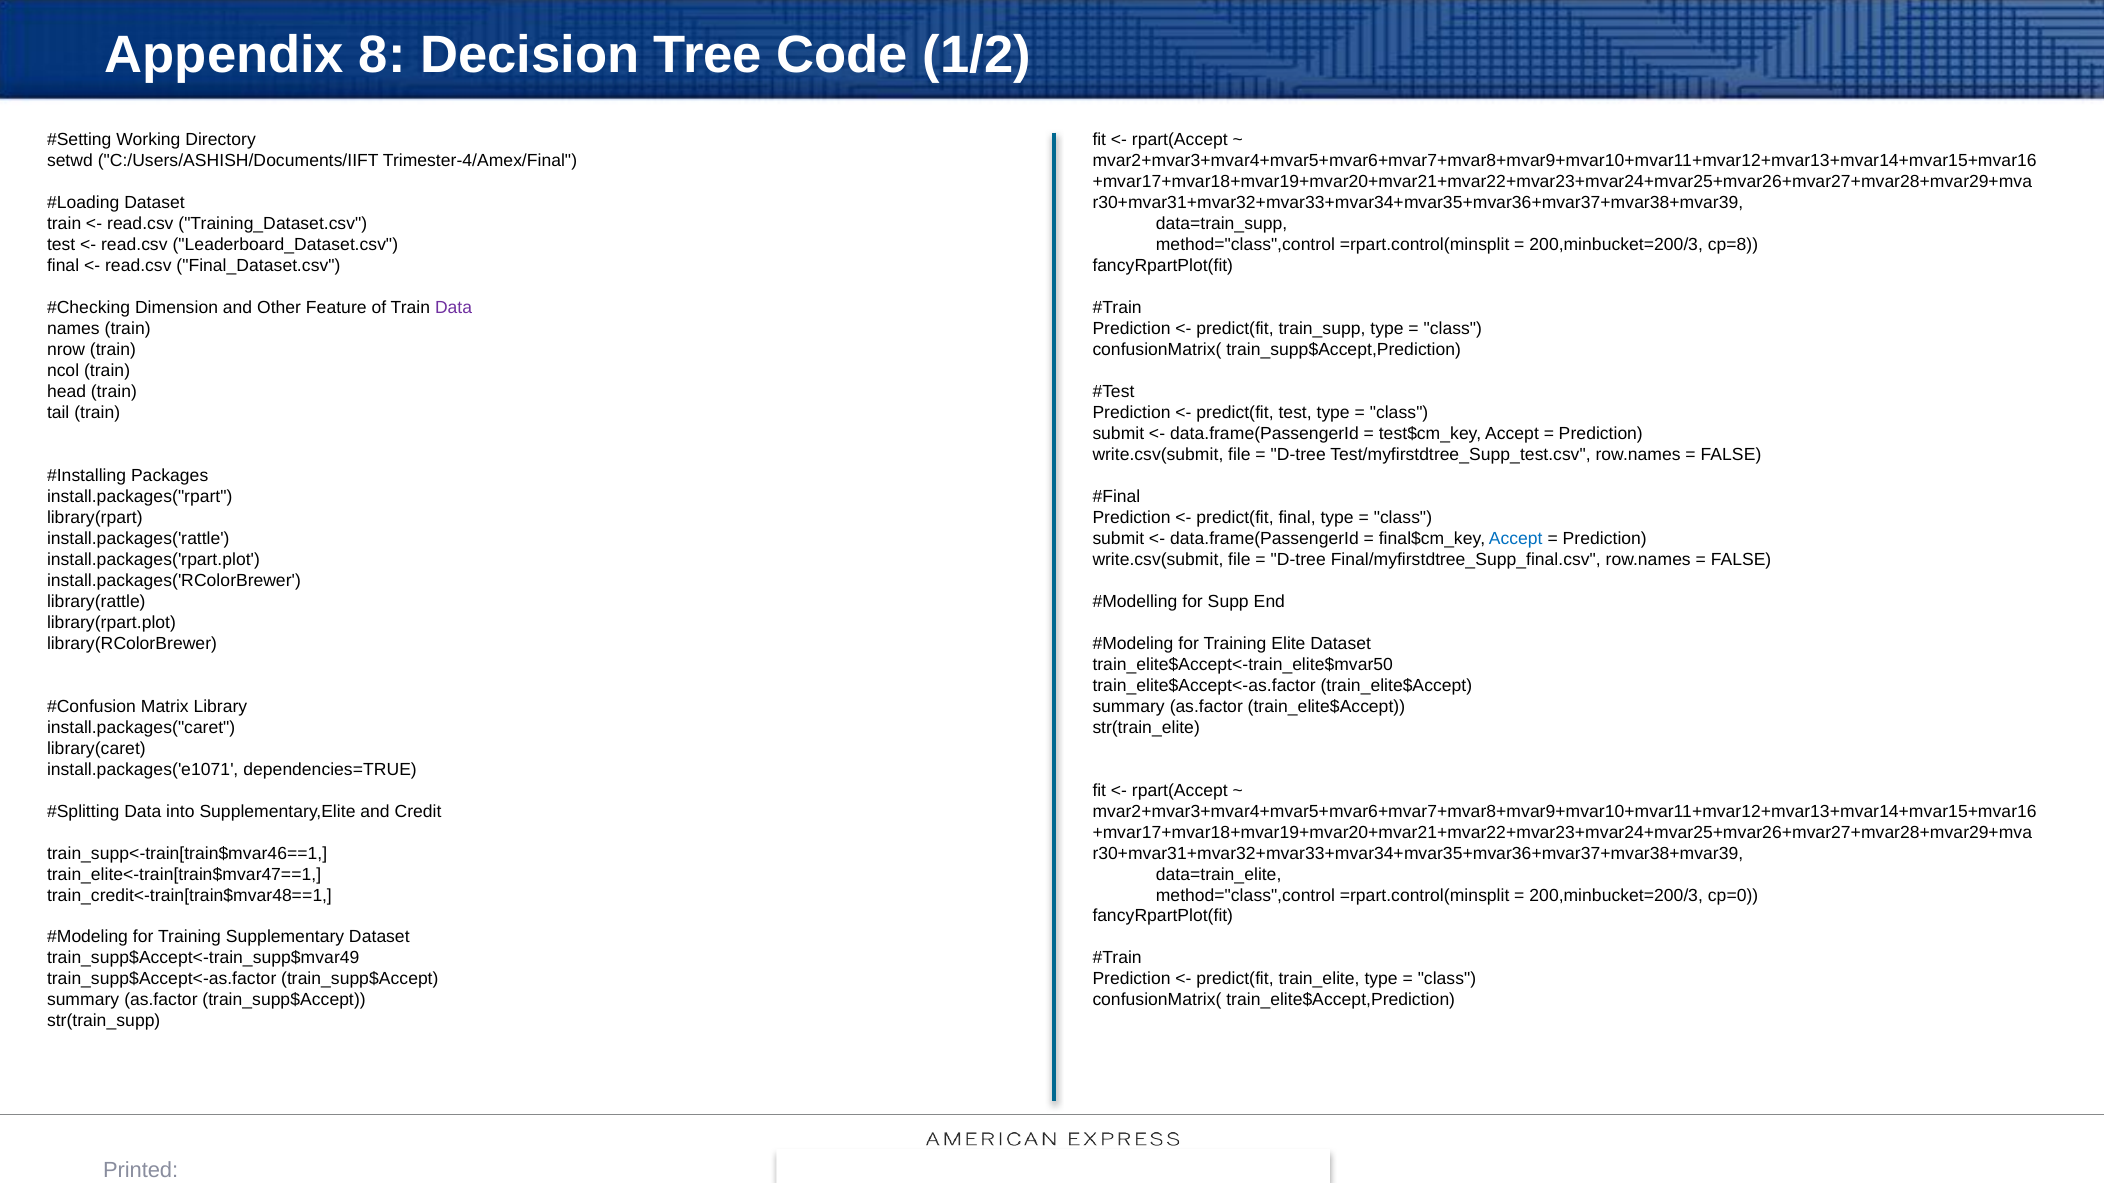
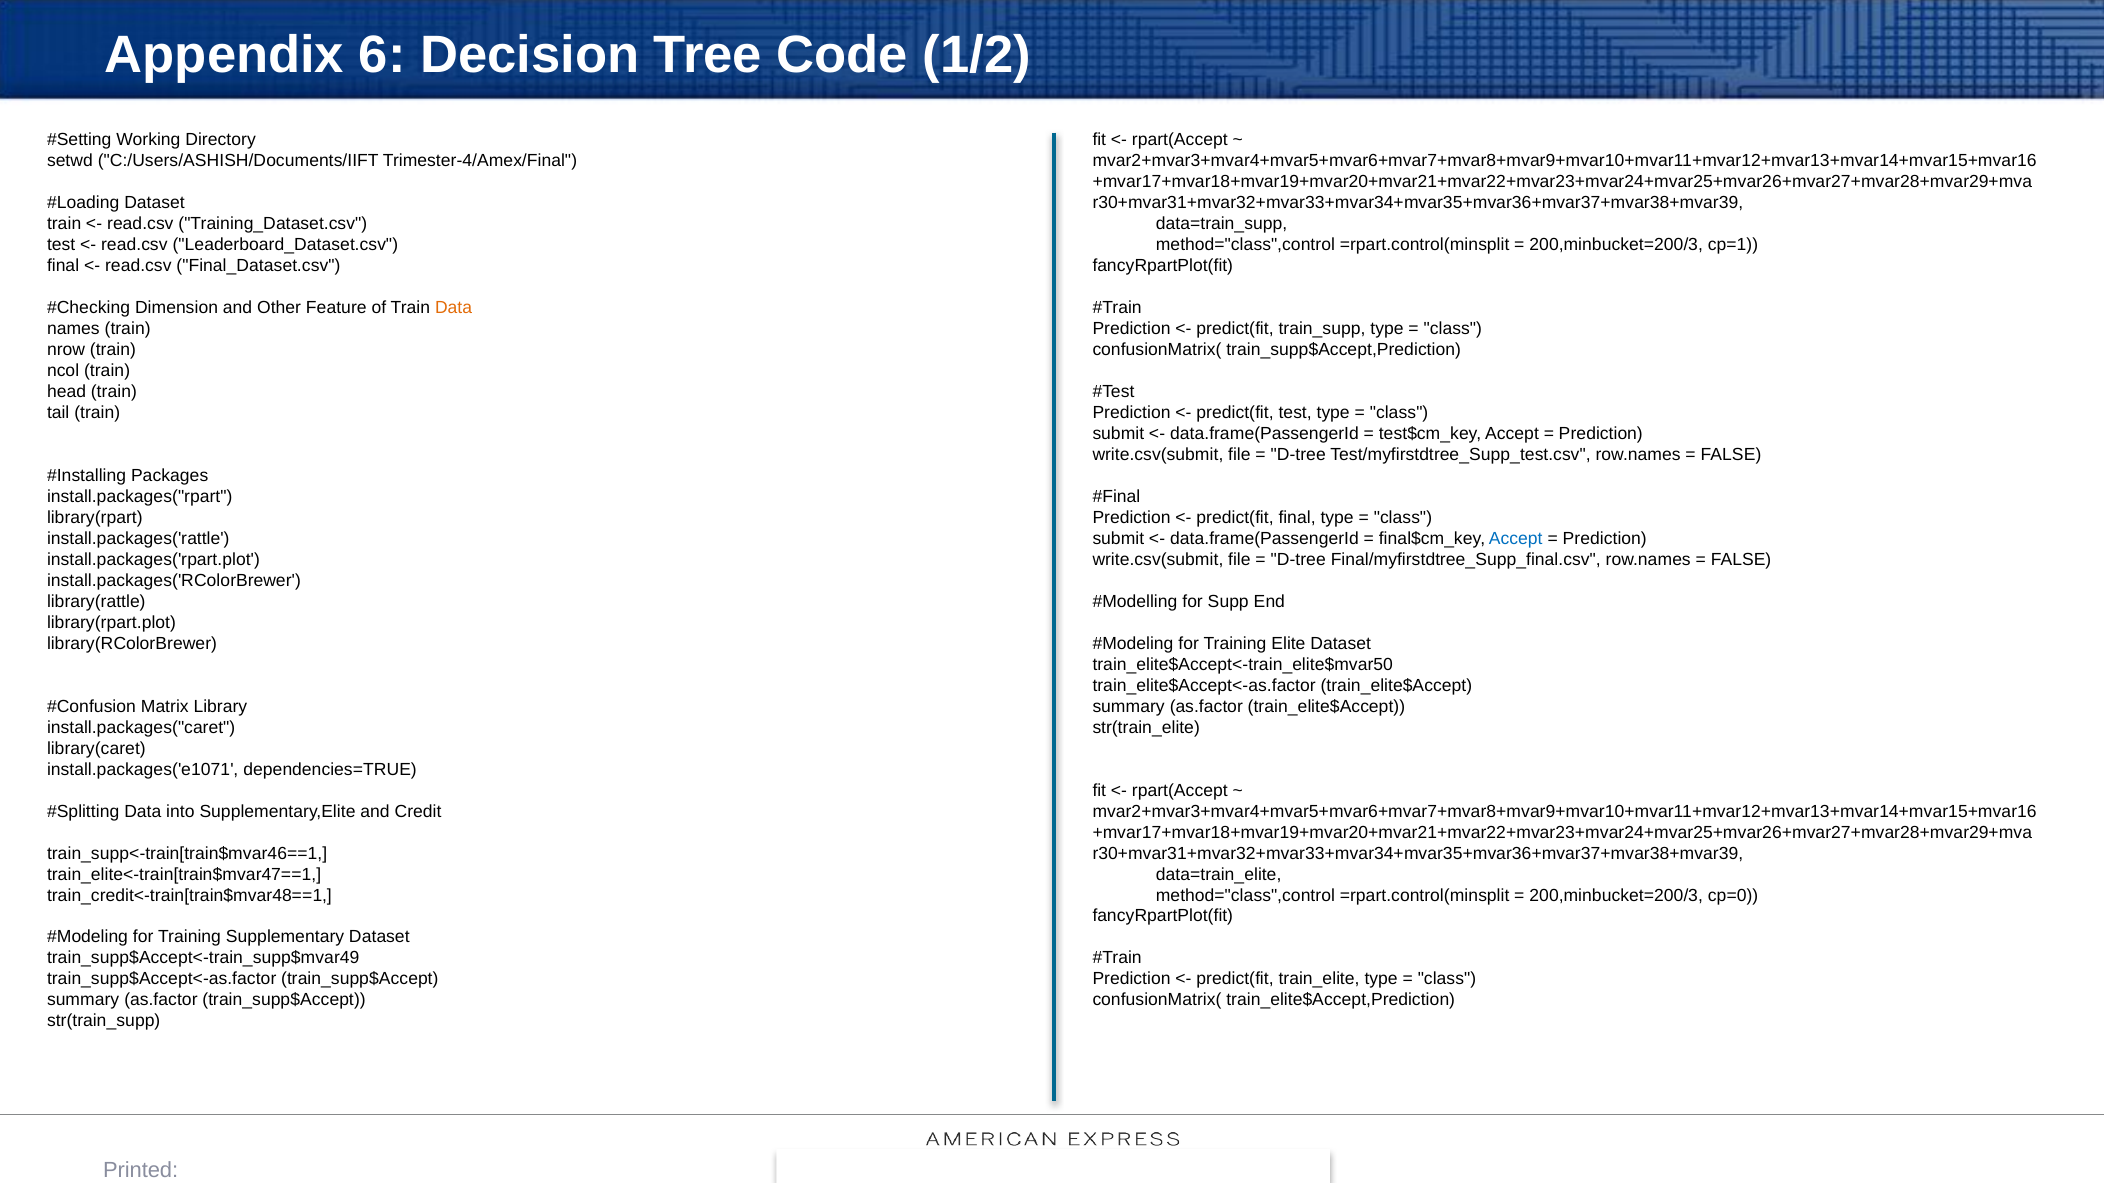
8: 8 -> 6 (382, 55)
cp=8: cp=8 -> cp=1 (1733, 245)
Data colour: purple -> orange (454, 308)
